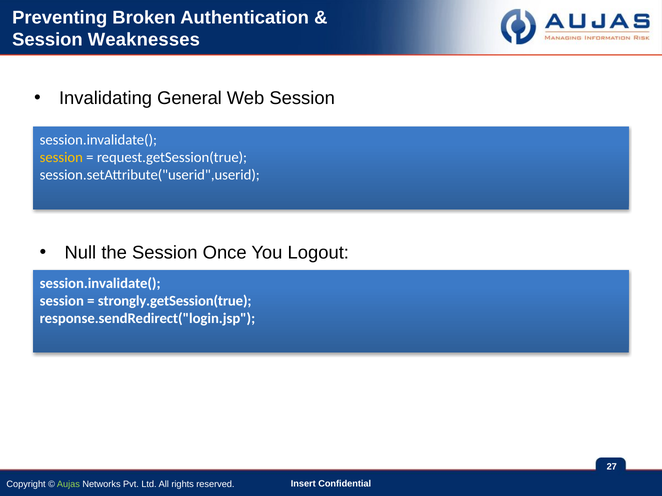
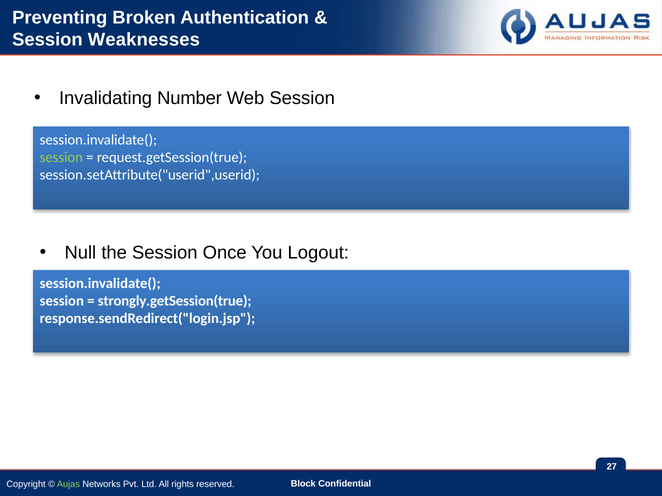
General: General -> Number (190, 98)
session colour: yellow -> light green (61, 158)
Insert: Insert -> Block (303, 484)
